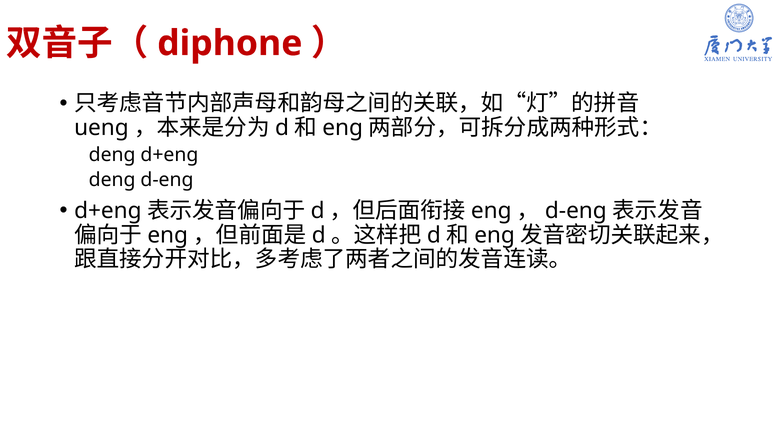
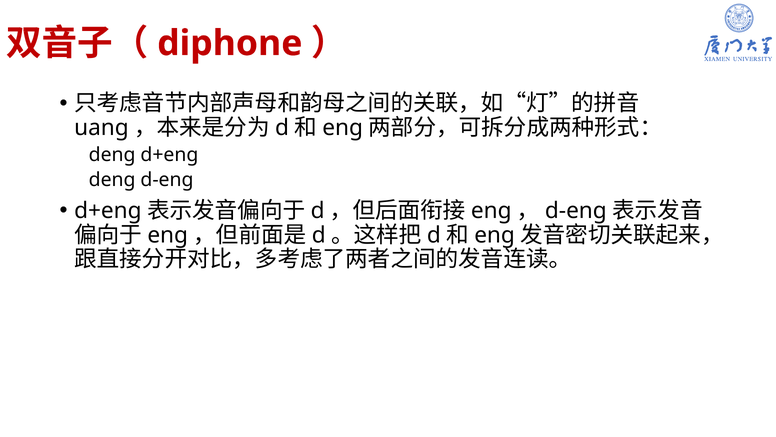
ueng: ueng -> uang (101, 128)
